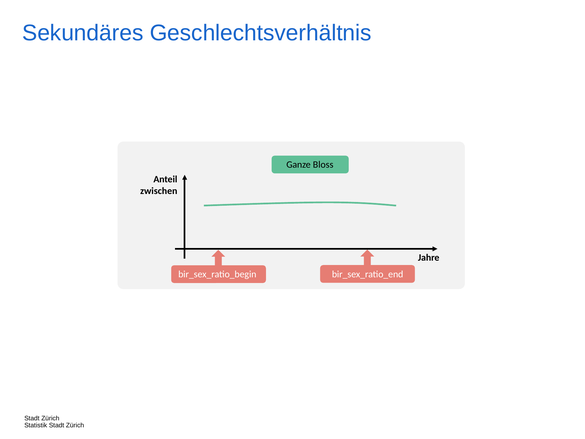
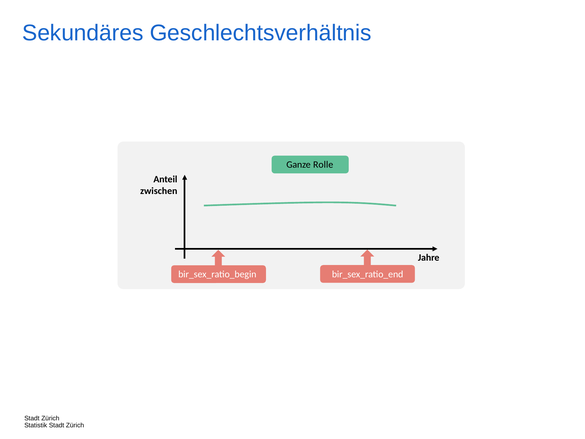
Bloss: Bloss -> Rolle (323, 165)
